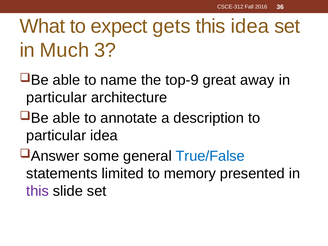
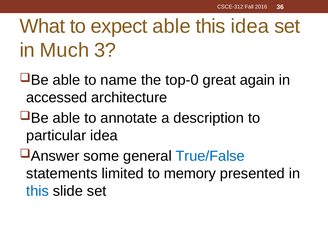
expect gets: gets -> able (172, 26)
top-9: top-9 -> top-0 (182, 80)
away: away -> again (257, 80)
particular: particular -> accessed (57, 98)
this colour: purple -> blue (38, 191)
